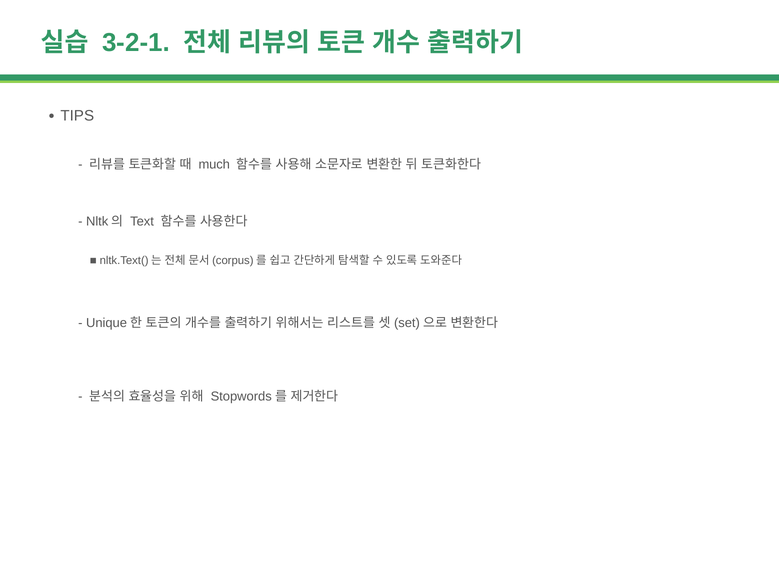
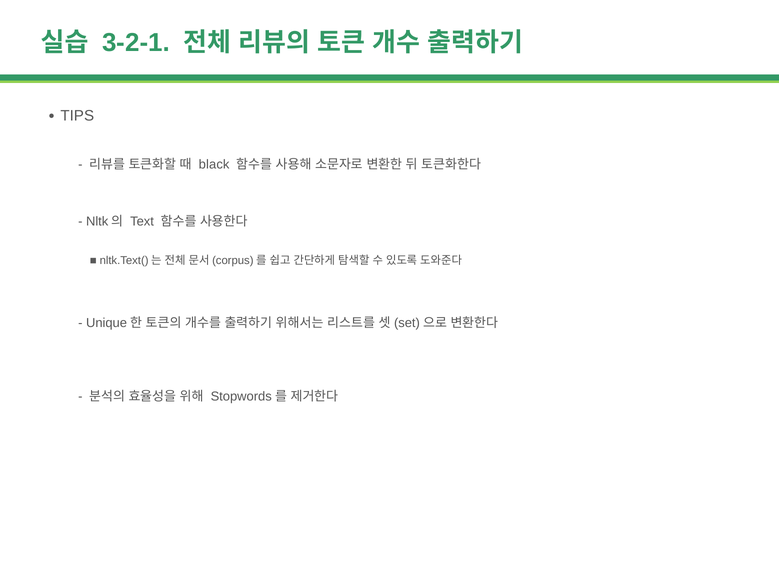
much: much -> black (214, 164)
